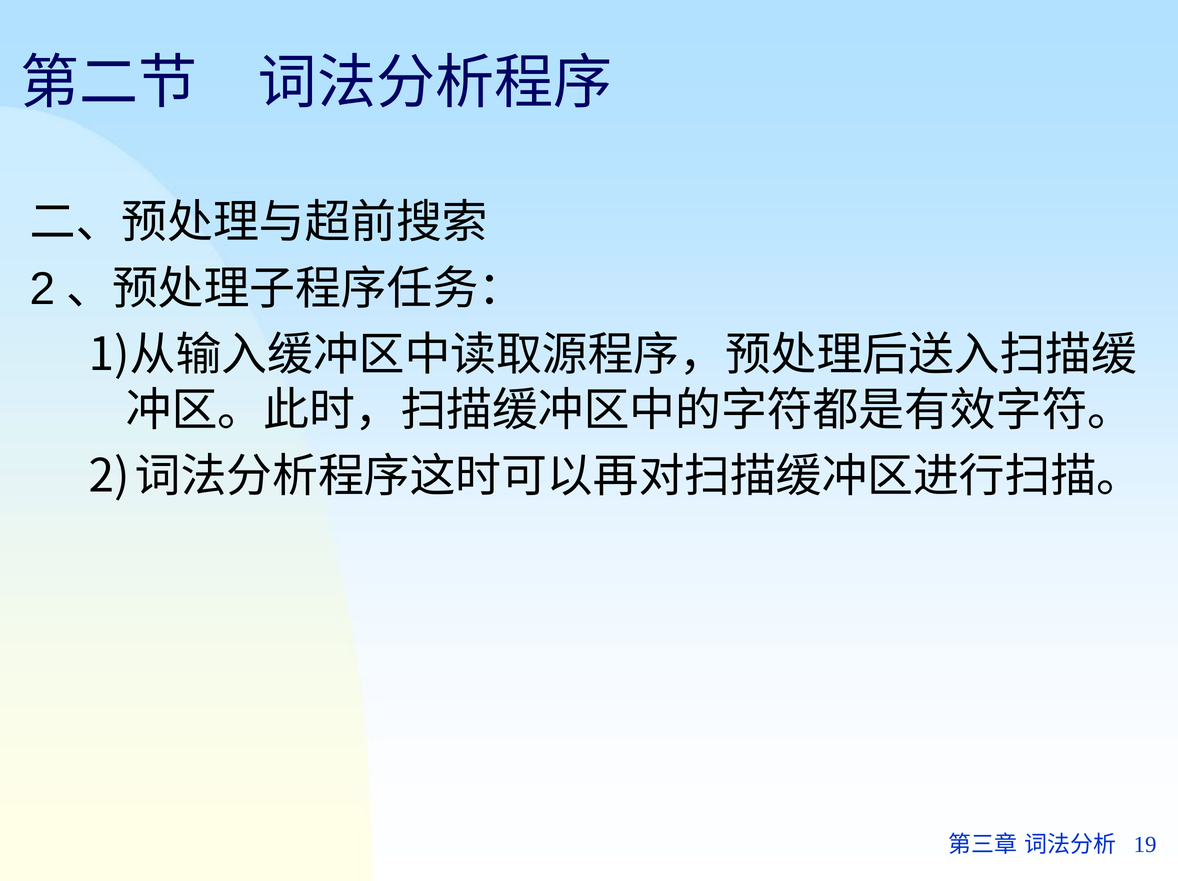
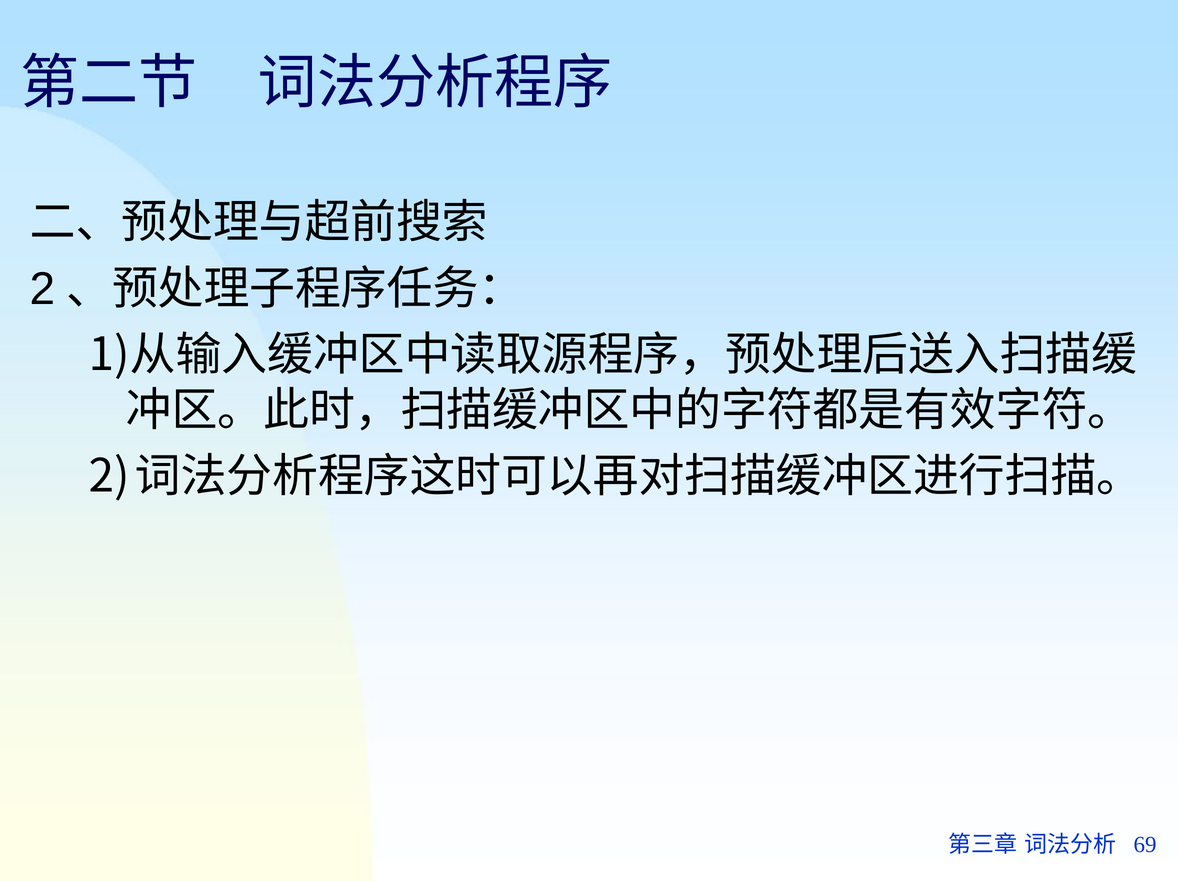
19: 19 -> 69 (1145, 845)
